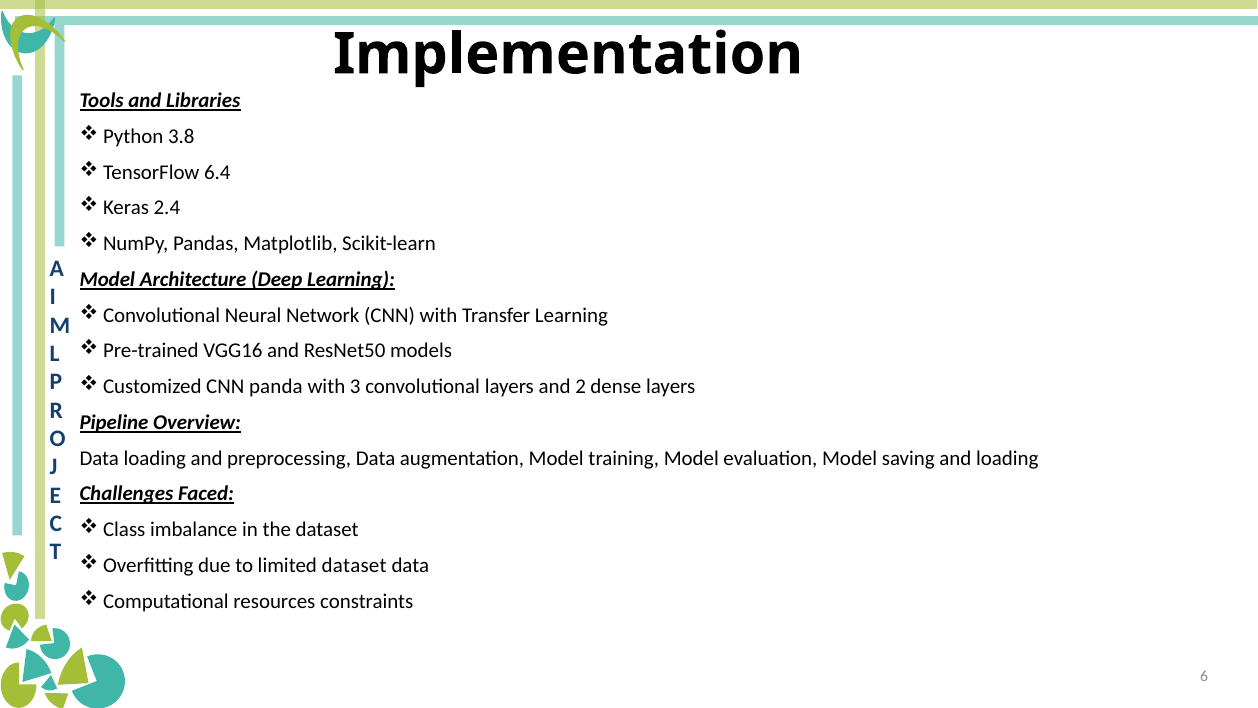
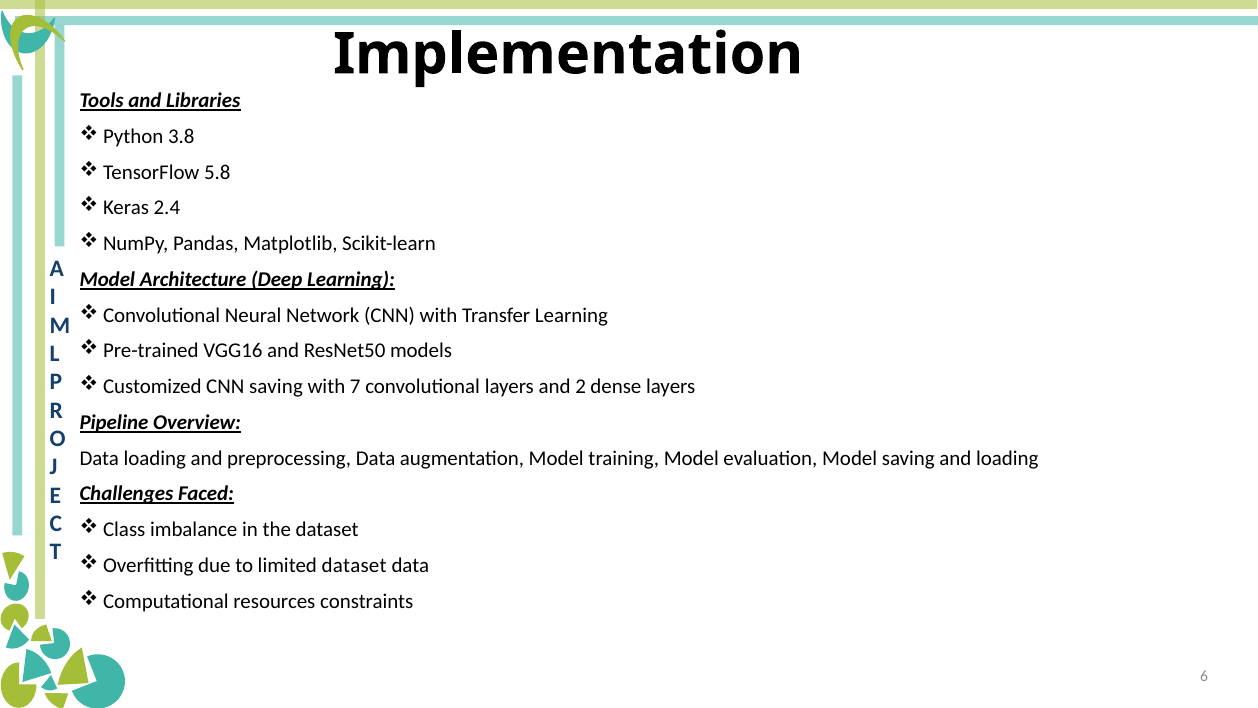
6.4: 6.4 -> 5.8 (217, 172)
CNN panda: panda -> saving (276, 387)
3: 3 -> 7 (355, 387)
